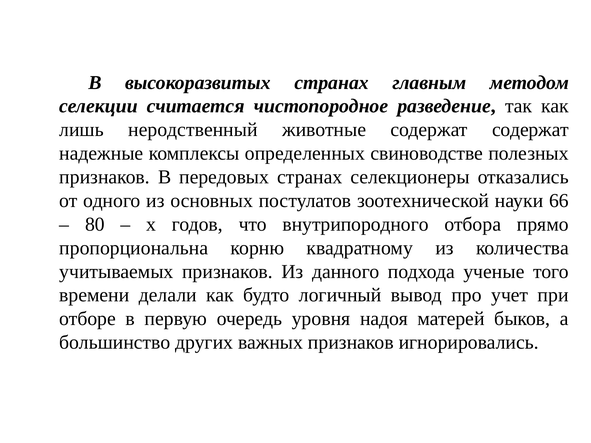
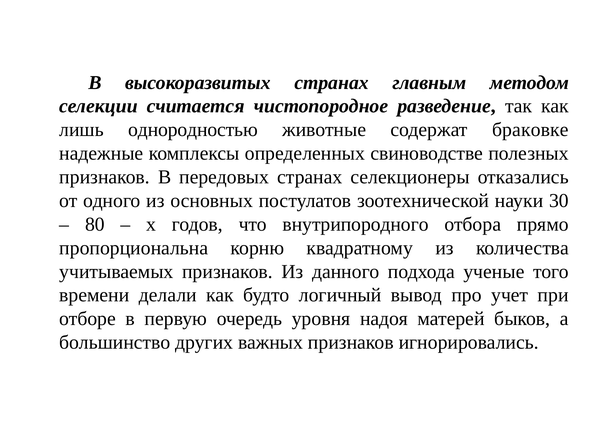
неродственный: неродственный -> однородностью (193, 130)
содержат содержат: содержат -> браковке (530, 130)
66: 66 -> 30 (559, 201)
